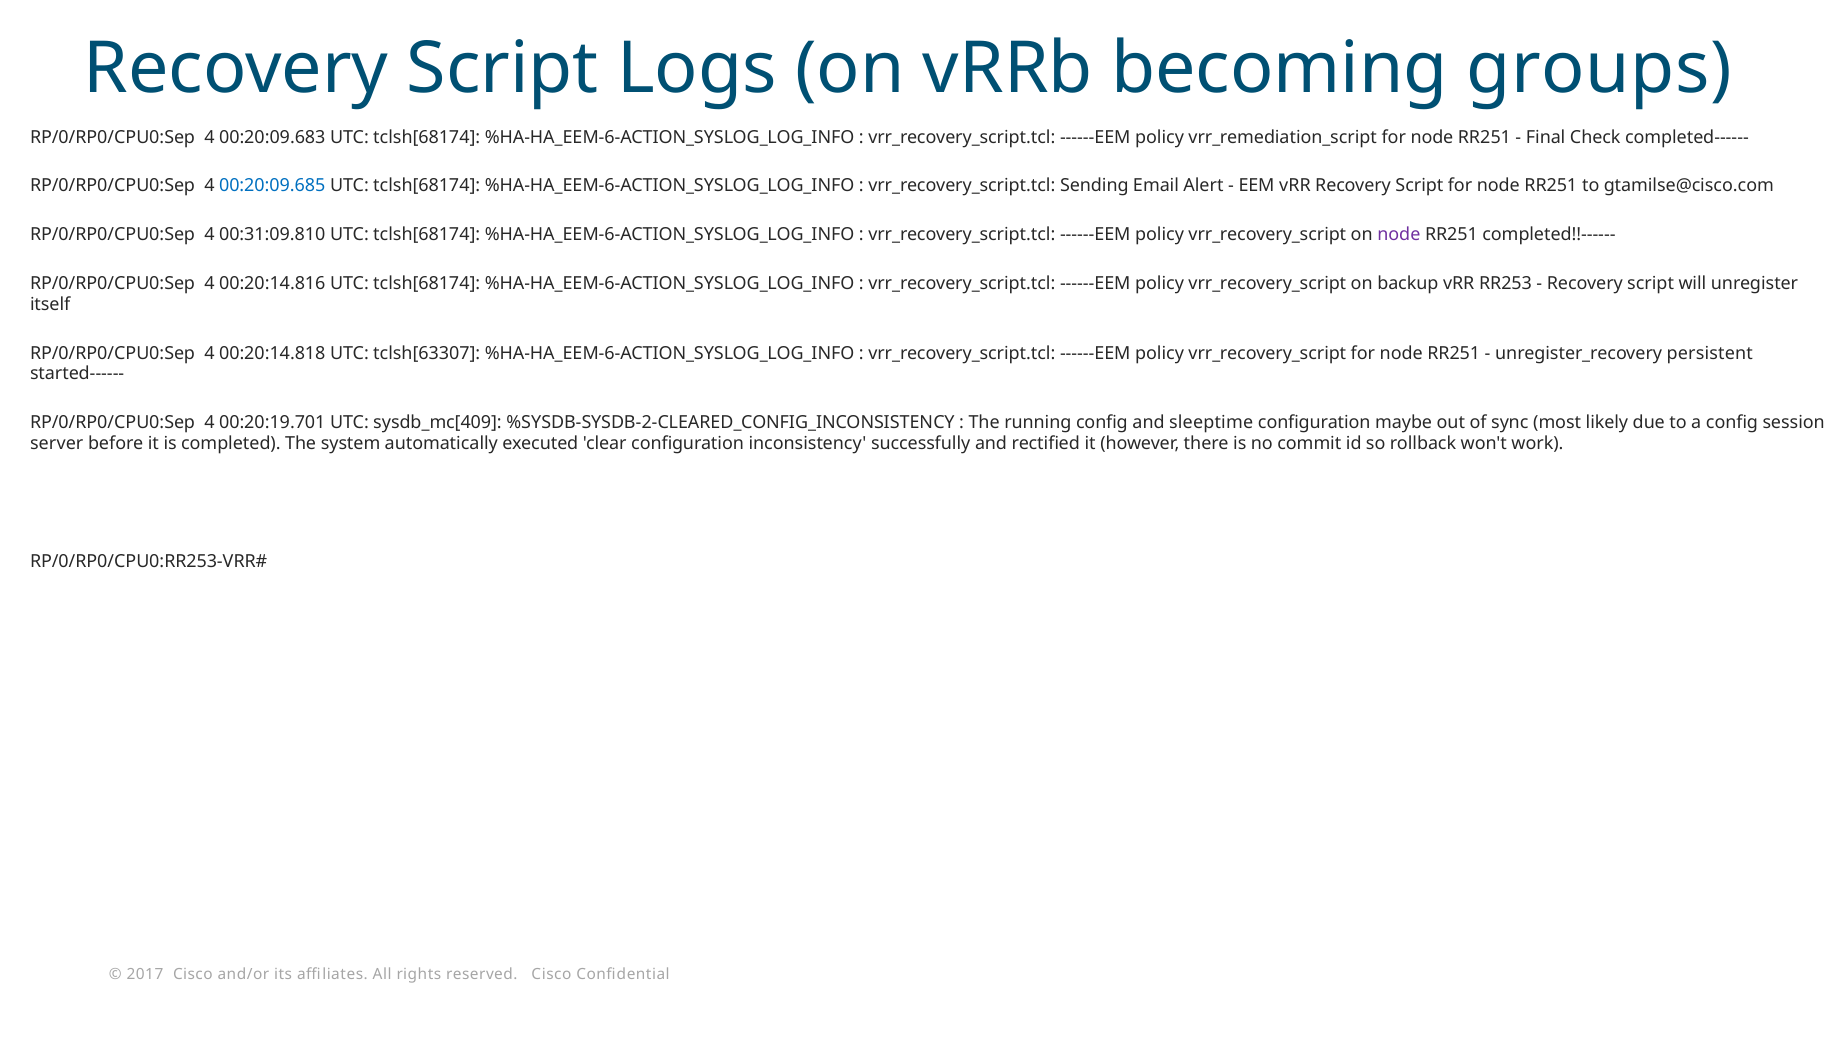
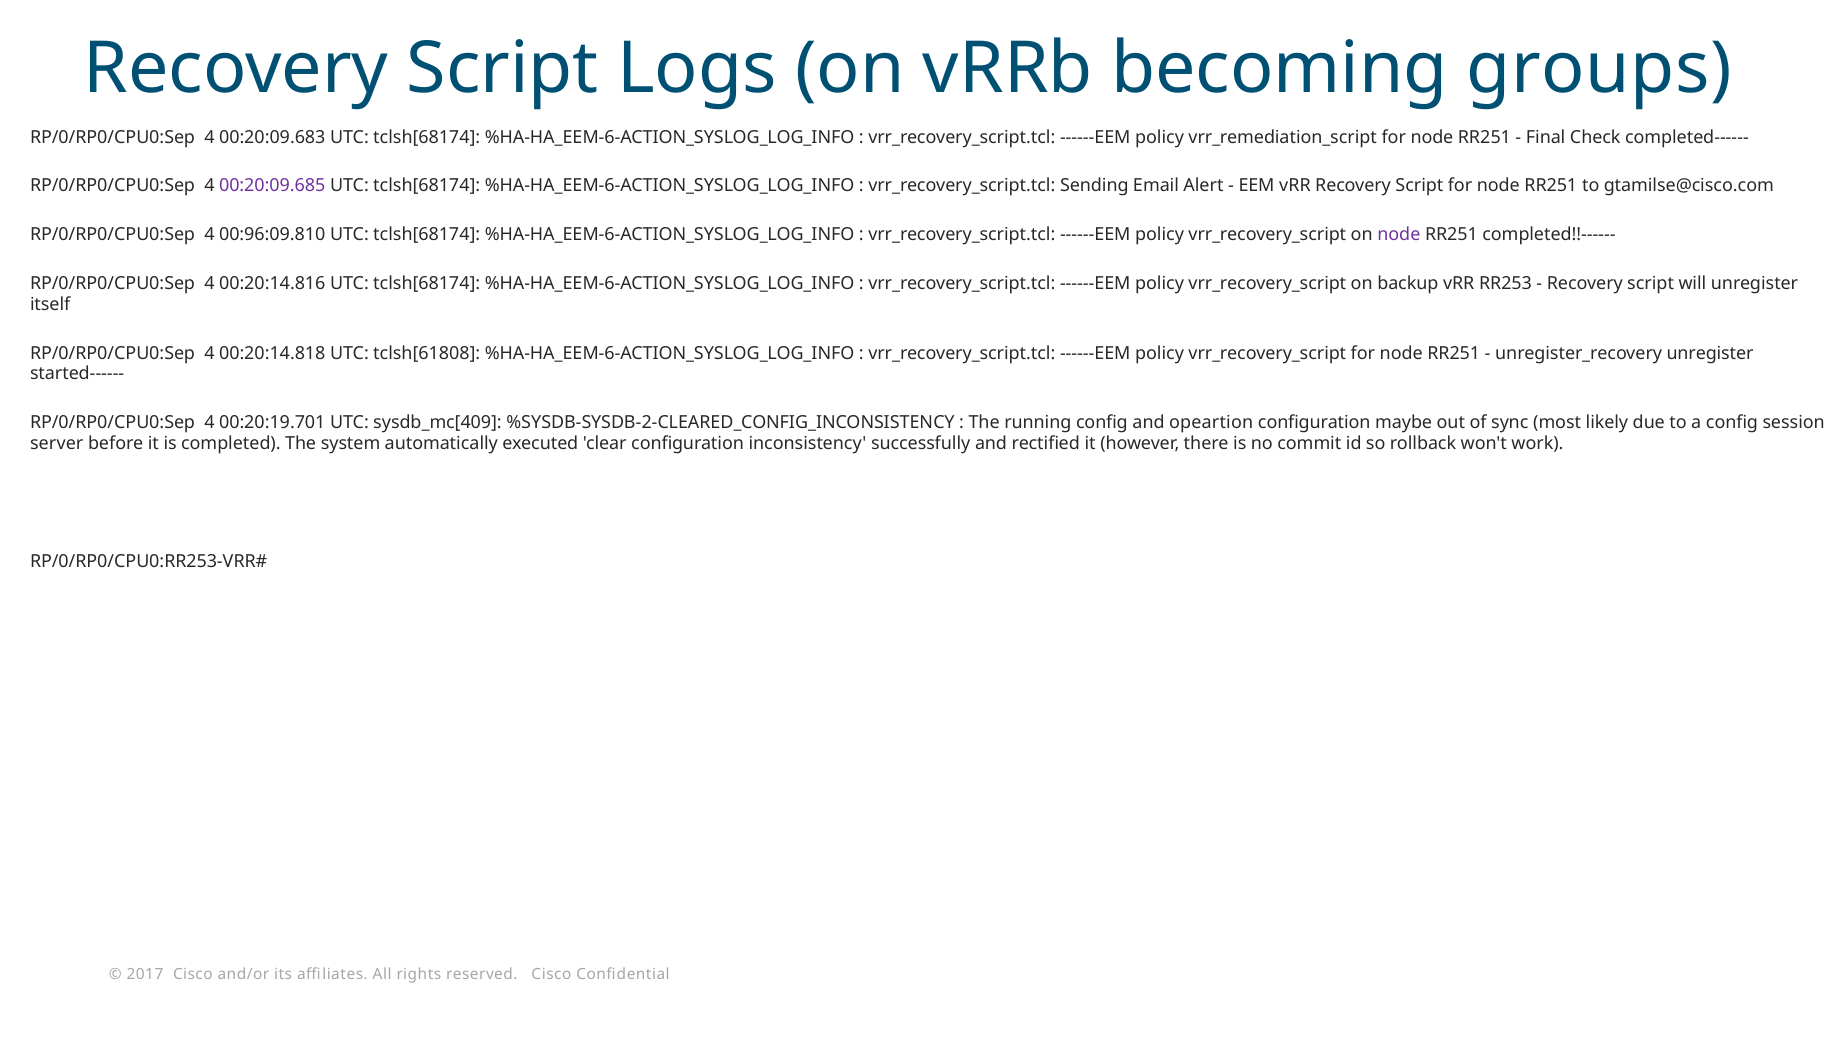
00:20:09.685 colour: blue -> purple (272, 186)
00:31:09.810: 00:31:09.810 -> 00:96:09.810 (272, 235)
tclsh[63307: tclsh[63307 -> tclsh[61808 (427, 353)
unregister_recovery persistent: persistent -> unregister (1710, 353)
sleeptime: sleeptime -> opeartion (1211, 423)
